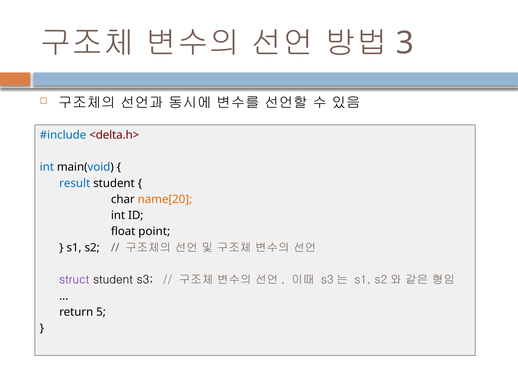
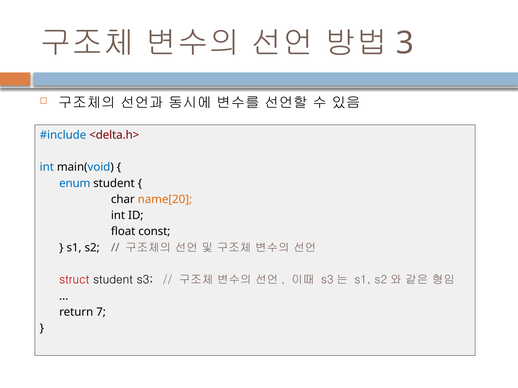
result: result -> enum (75, 184)
point: point -> const (154, 232)
struct colour: purple -> red (74, 280)
5: 5 -> 7 (101, 312)
